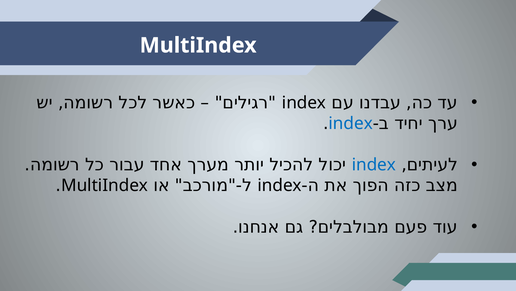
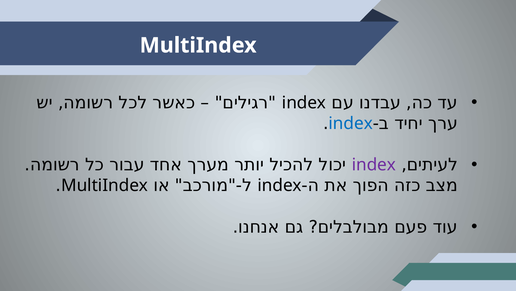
index colour: blue -> purple (374, 165)
